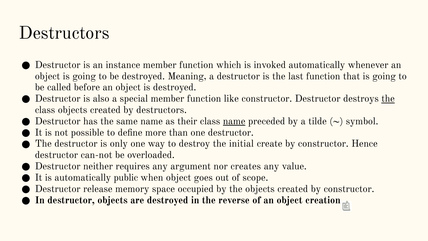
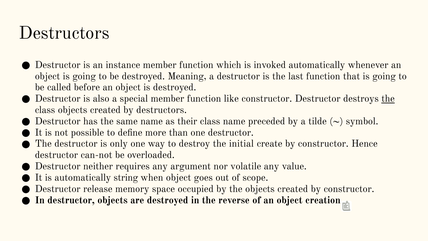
name underline: present -> none (234, 121)
creates: creates -> volatile (246, 166)
public: public -> string (126, 177)
